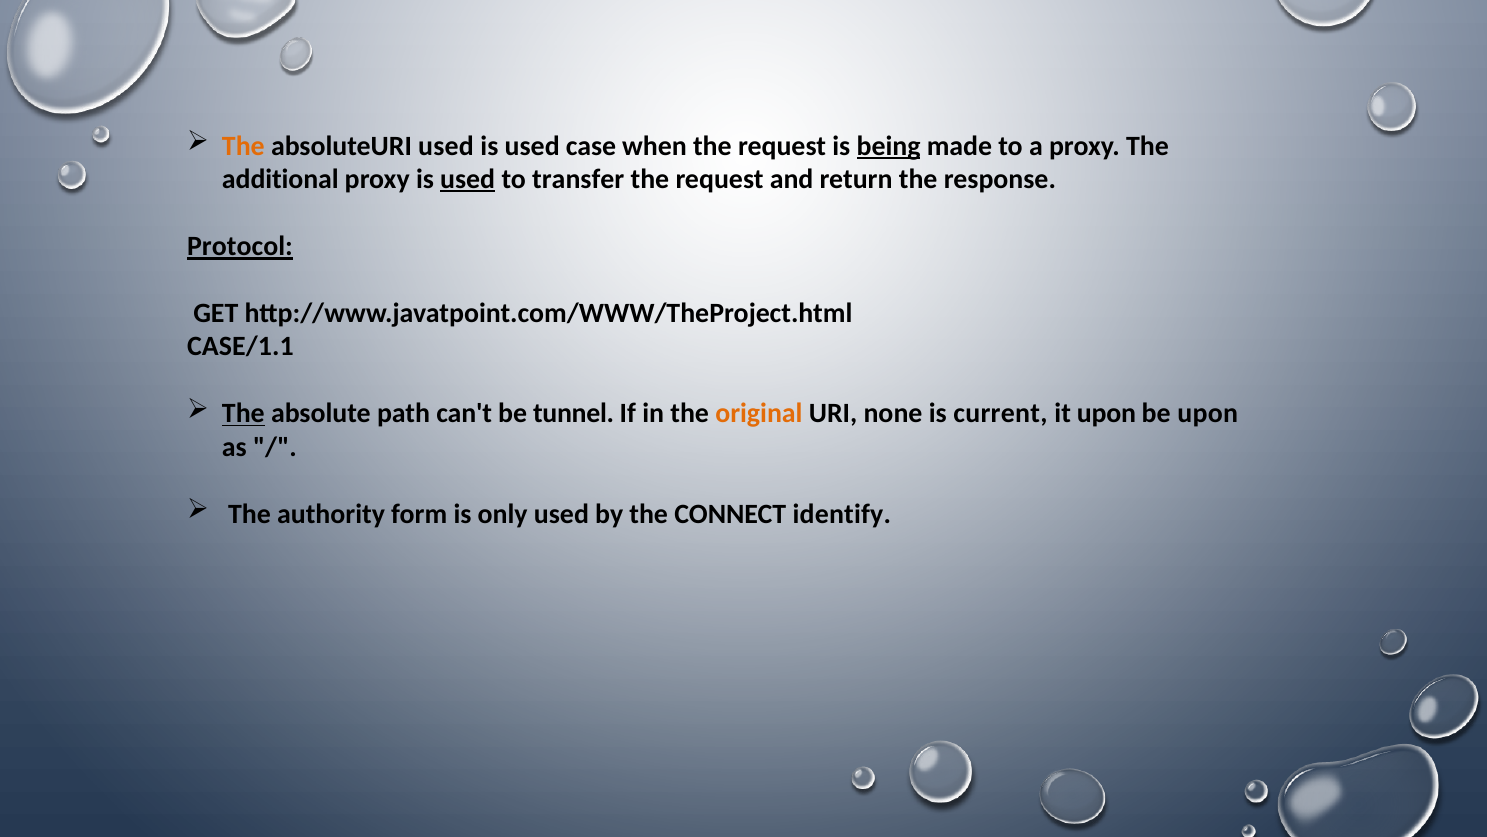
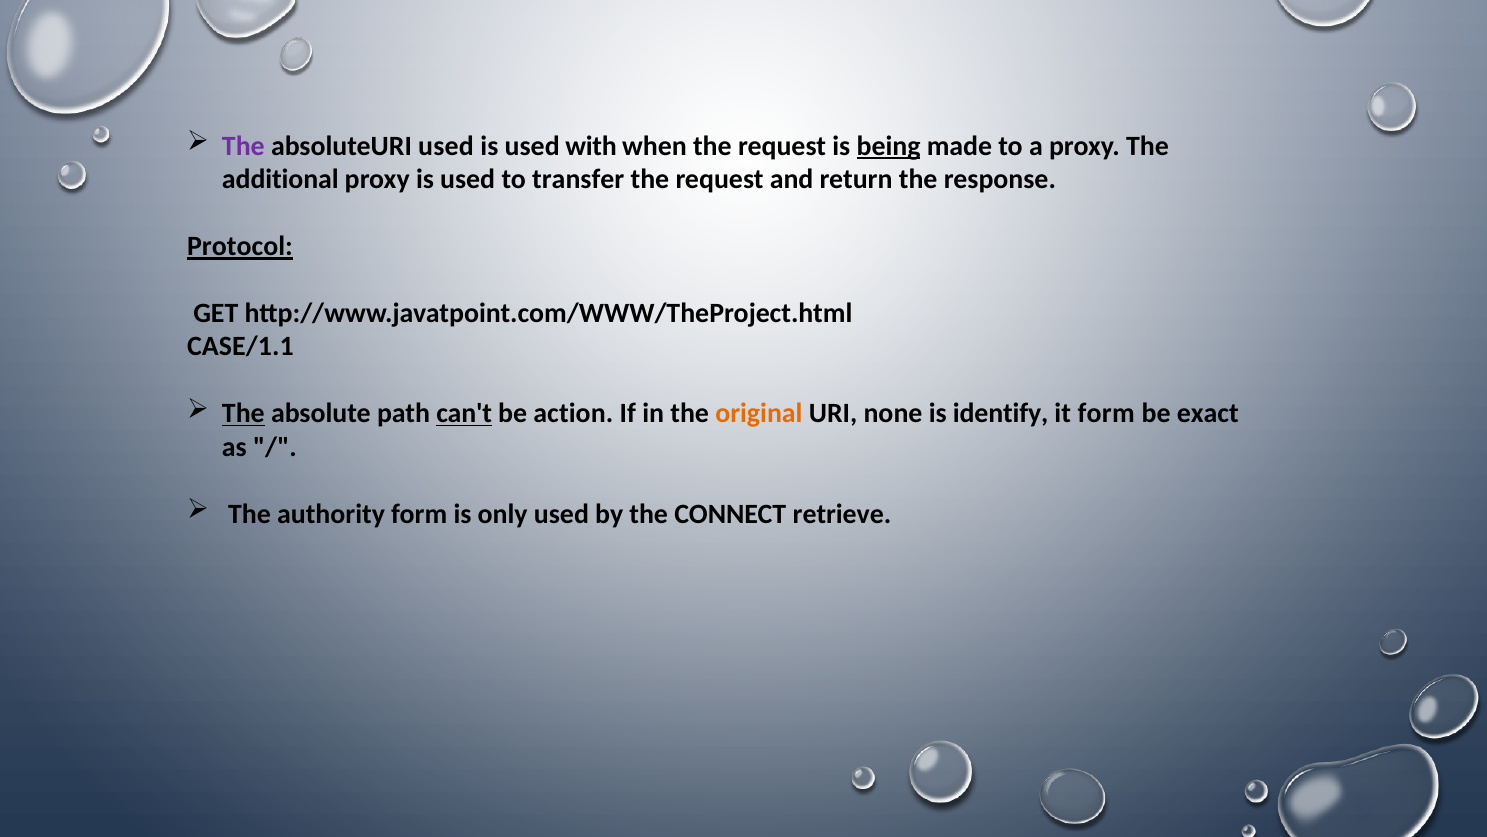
The colour: orange -> purple (243, 146)
case: case -> with (591, 146)
used underline: present -> none (468, 179)
can't underline: none -> present (464, 413)
tunnel: tunnel -> action (573, 413)
current: current -> identify (1001, 413)
it upon: upon -> form (1106, 413)
be upon: upon -> exact (1208, 413)
identify: identify -> retrieve (842, 514)
